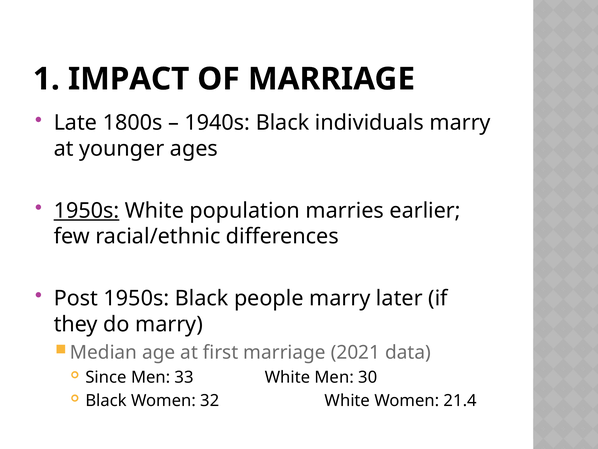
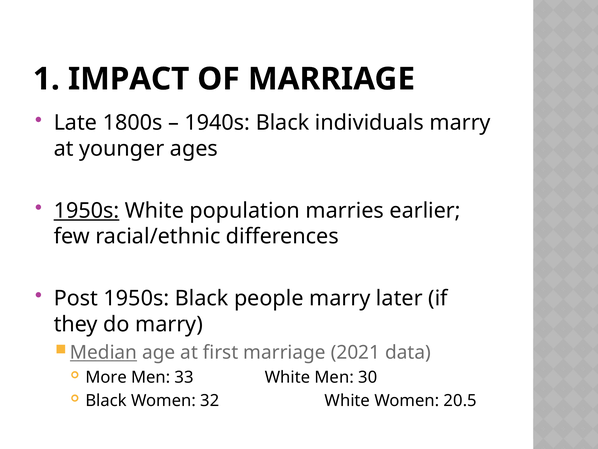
Median underline: none -> present (103, 352)
Since: Since -> More (106, 377)
21.4: 21.4 -> 20.5 (460, 400)
